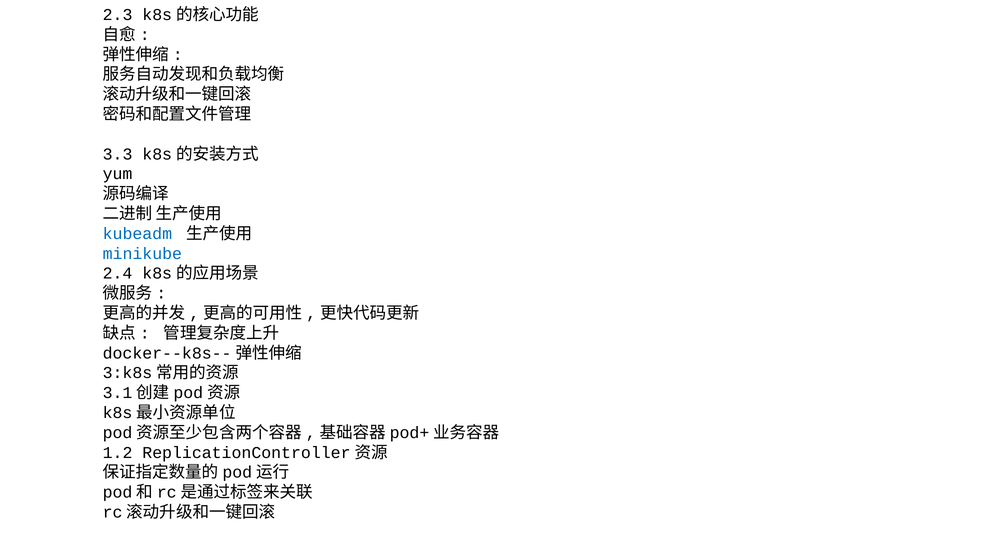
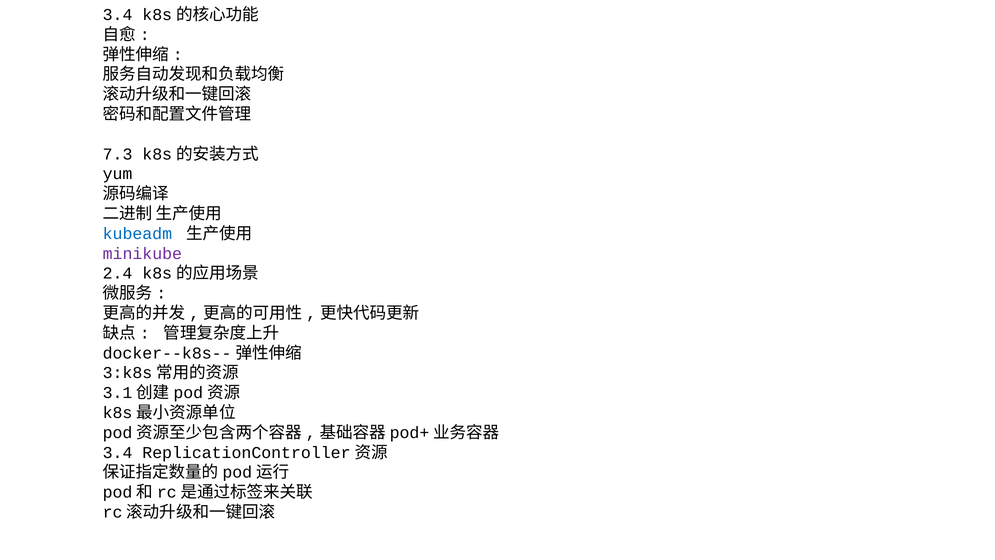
2.3: 2.3 -> 3.4 (118, 15)
3.3: 3.3 -> 7.3 (118, 154)
minikube colour: blue -> purple (142, 253)
1.2: 1.2 -> 3.4 (118, 452)
